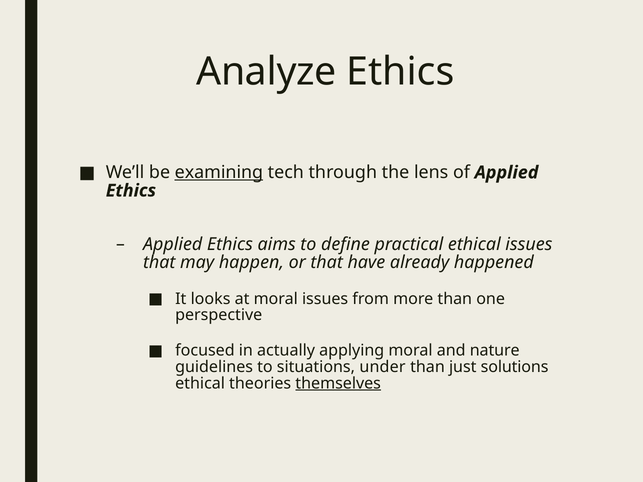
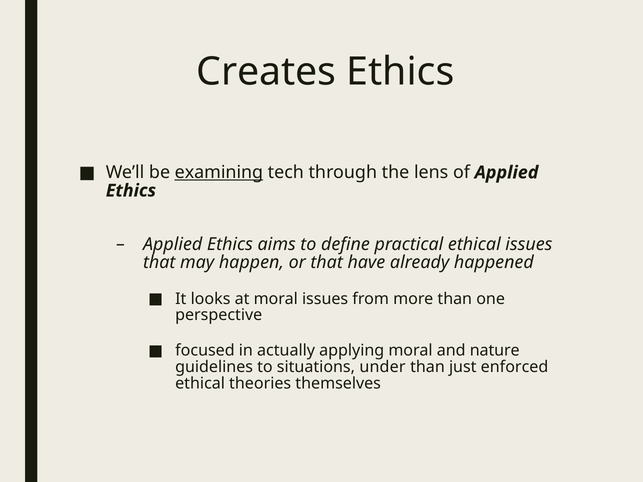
Analyze: Analyze -> Creates (266, 72)
solutions: solutions -> enforced (515, 367)
themselves underline: present -> none (338, 383)
